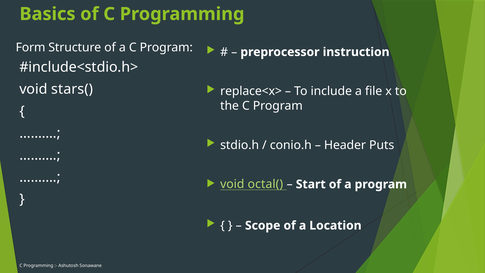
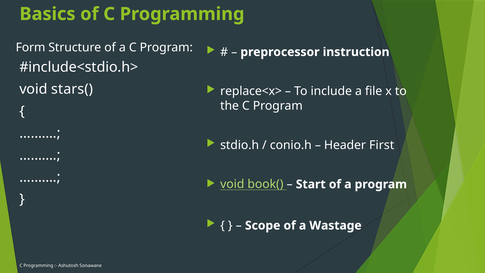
Puts: Puts -> First (382, 145)
octal(: octal( -> book( (265, 184)
Location: Location -> Wastage (335, 225)
